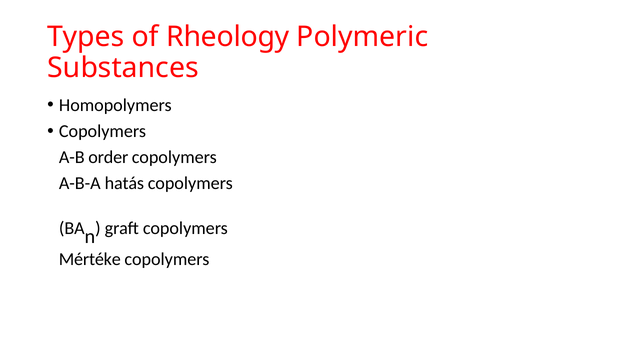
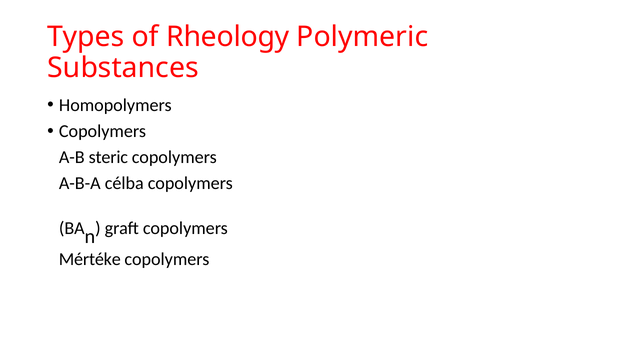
order: order -> steric (108, 157)
hatás: hatás -> célba (124, 183)
